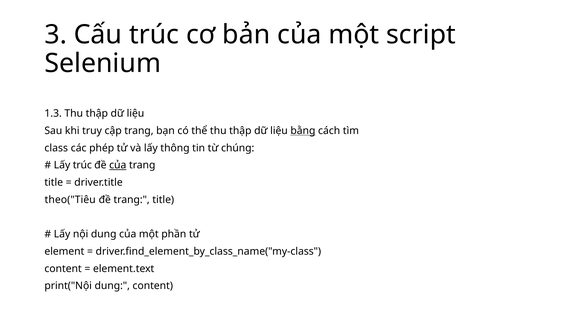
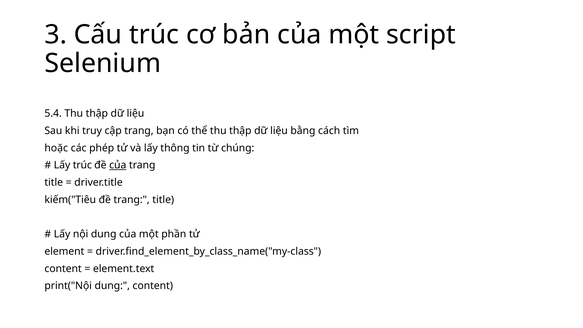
1.3: 1.3 -> 5.4 (53, 113)
bằng underline: present -> none (303, 131)
class: class -> hoặc (56, 148)
theo("Tiêu: theo("Tiêu -> kiếm("Tiêu (70, 200)
